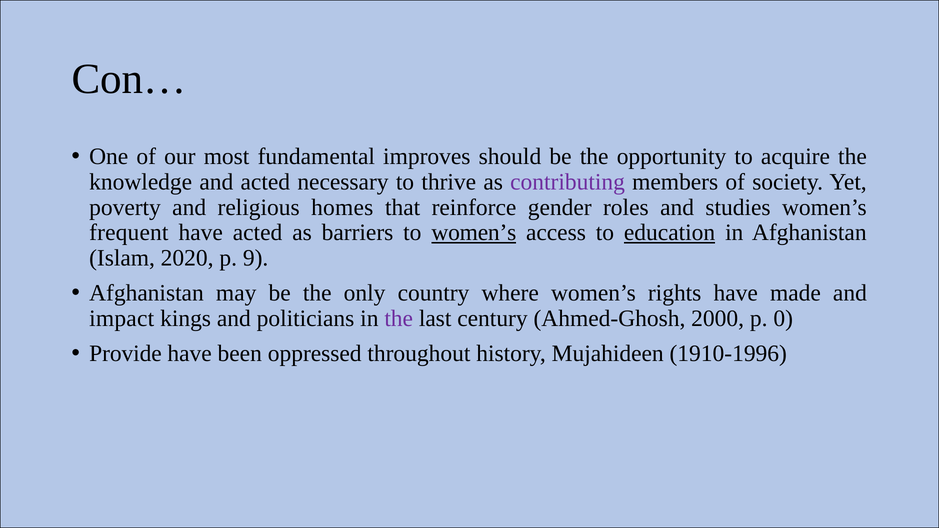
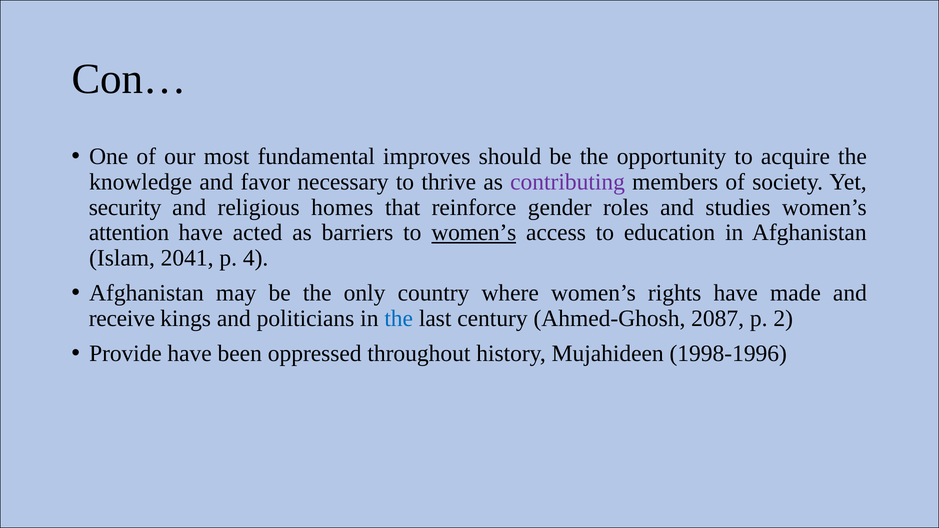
and acted: acted -> favor (265, 182)
poverty: poverty -> security (125, 207)
frequent: frequent -> attention (129, 233)
education underline: present -> none (670, 233)
2020: 2020 -> 2041 (187, 258)
9: 9 -> 4 (256, 258)
impact: impact -> receive (122, 319)
the colour: purple -> blue (399, 319)
2000: 2000 -> 2087 (718, 319)
0: 0 -> 2 (783, 319)
1910-1996: 1910-1996 -> 1998-1996 (728, 354)
